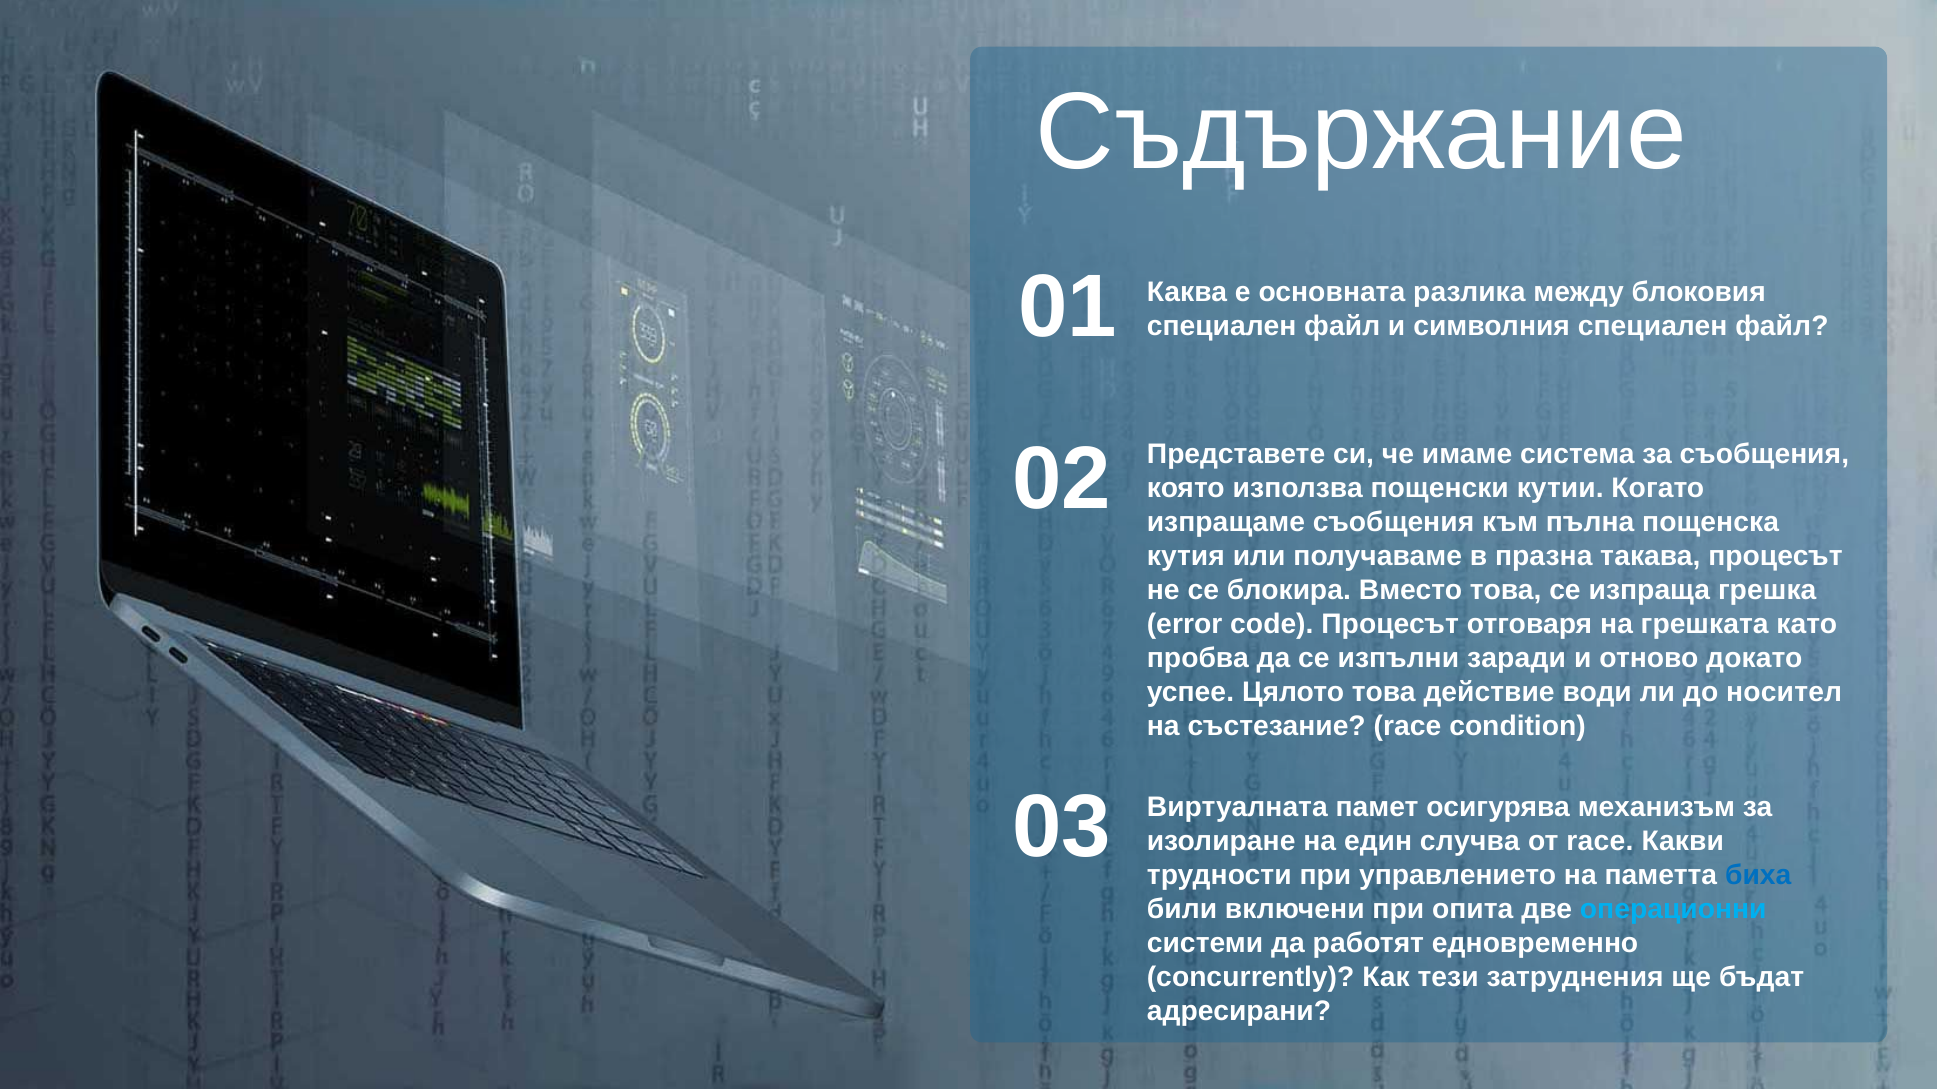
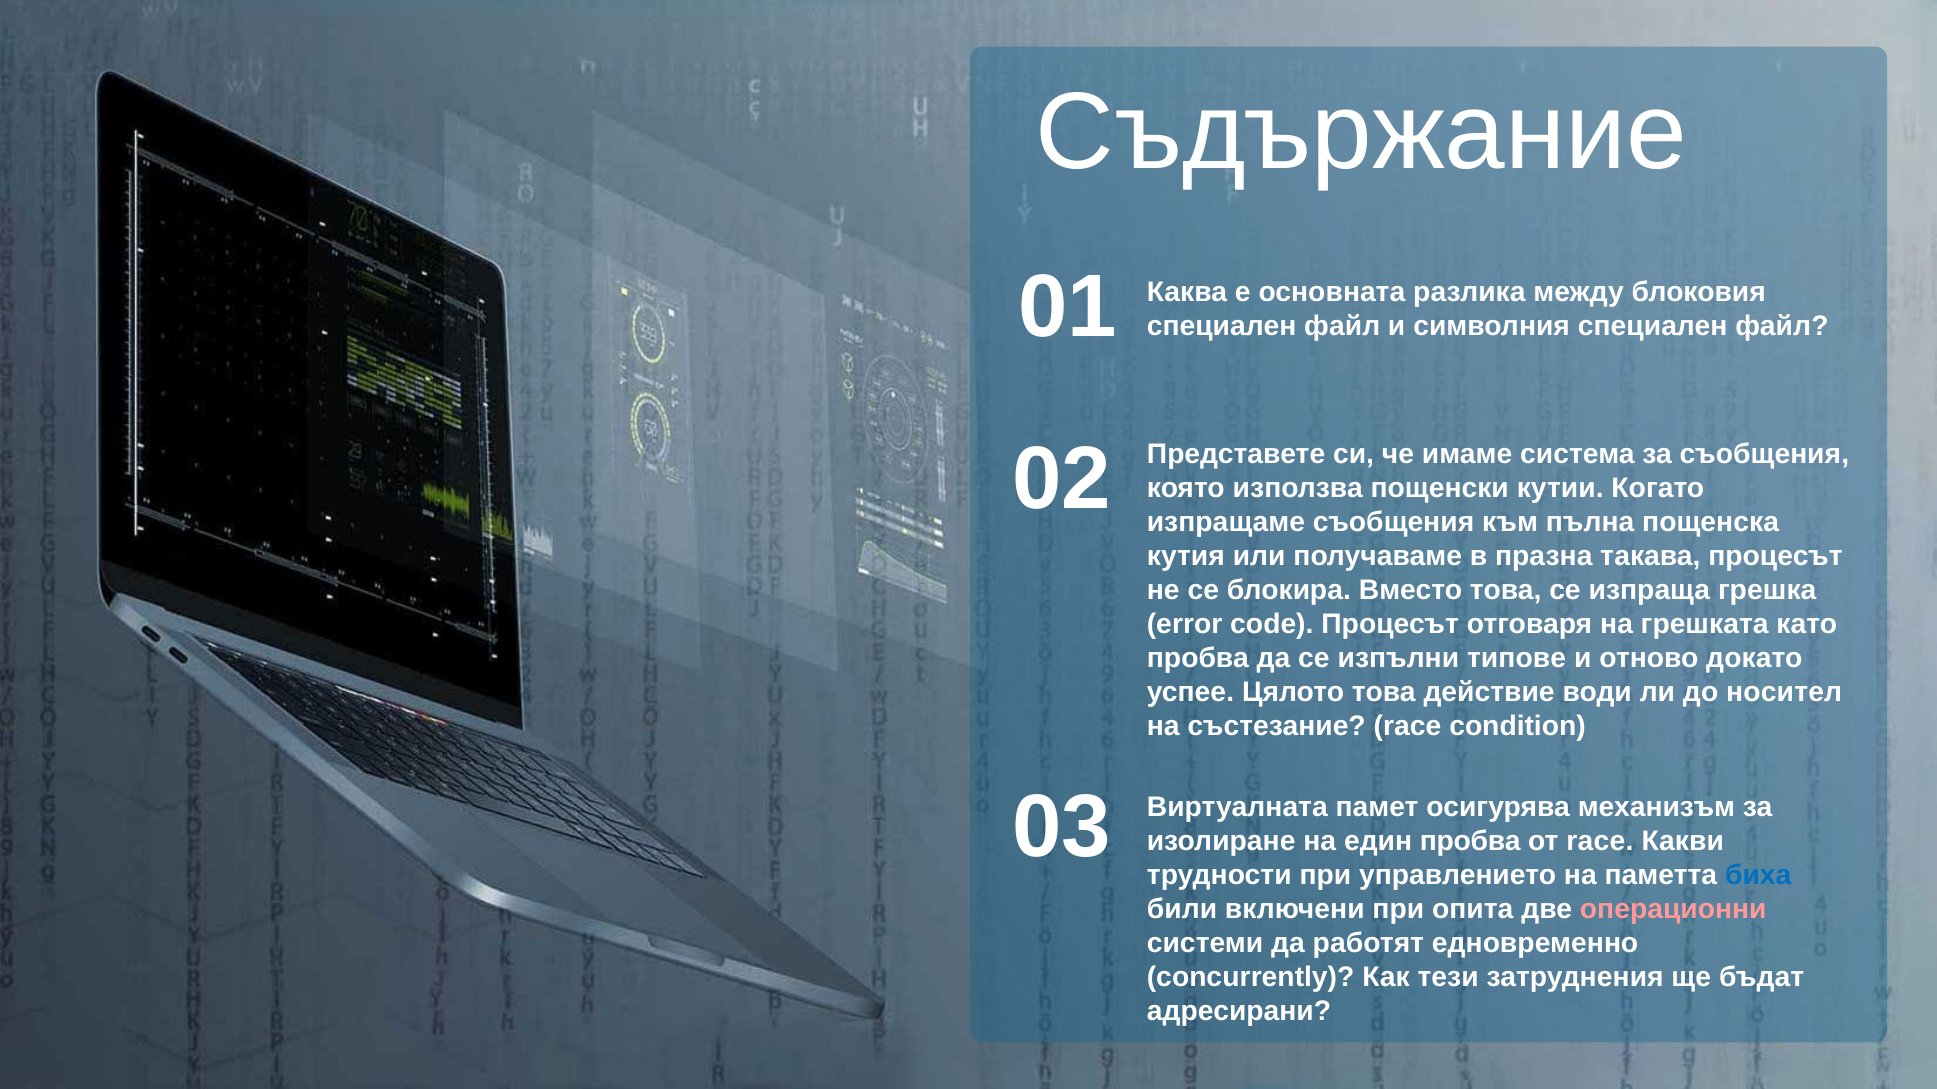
заради: заради -> типове (1517, 658)
един случва: случва -> пробва (1470, 842)
операционни colour: light blue -> pink (1673, 910)
